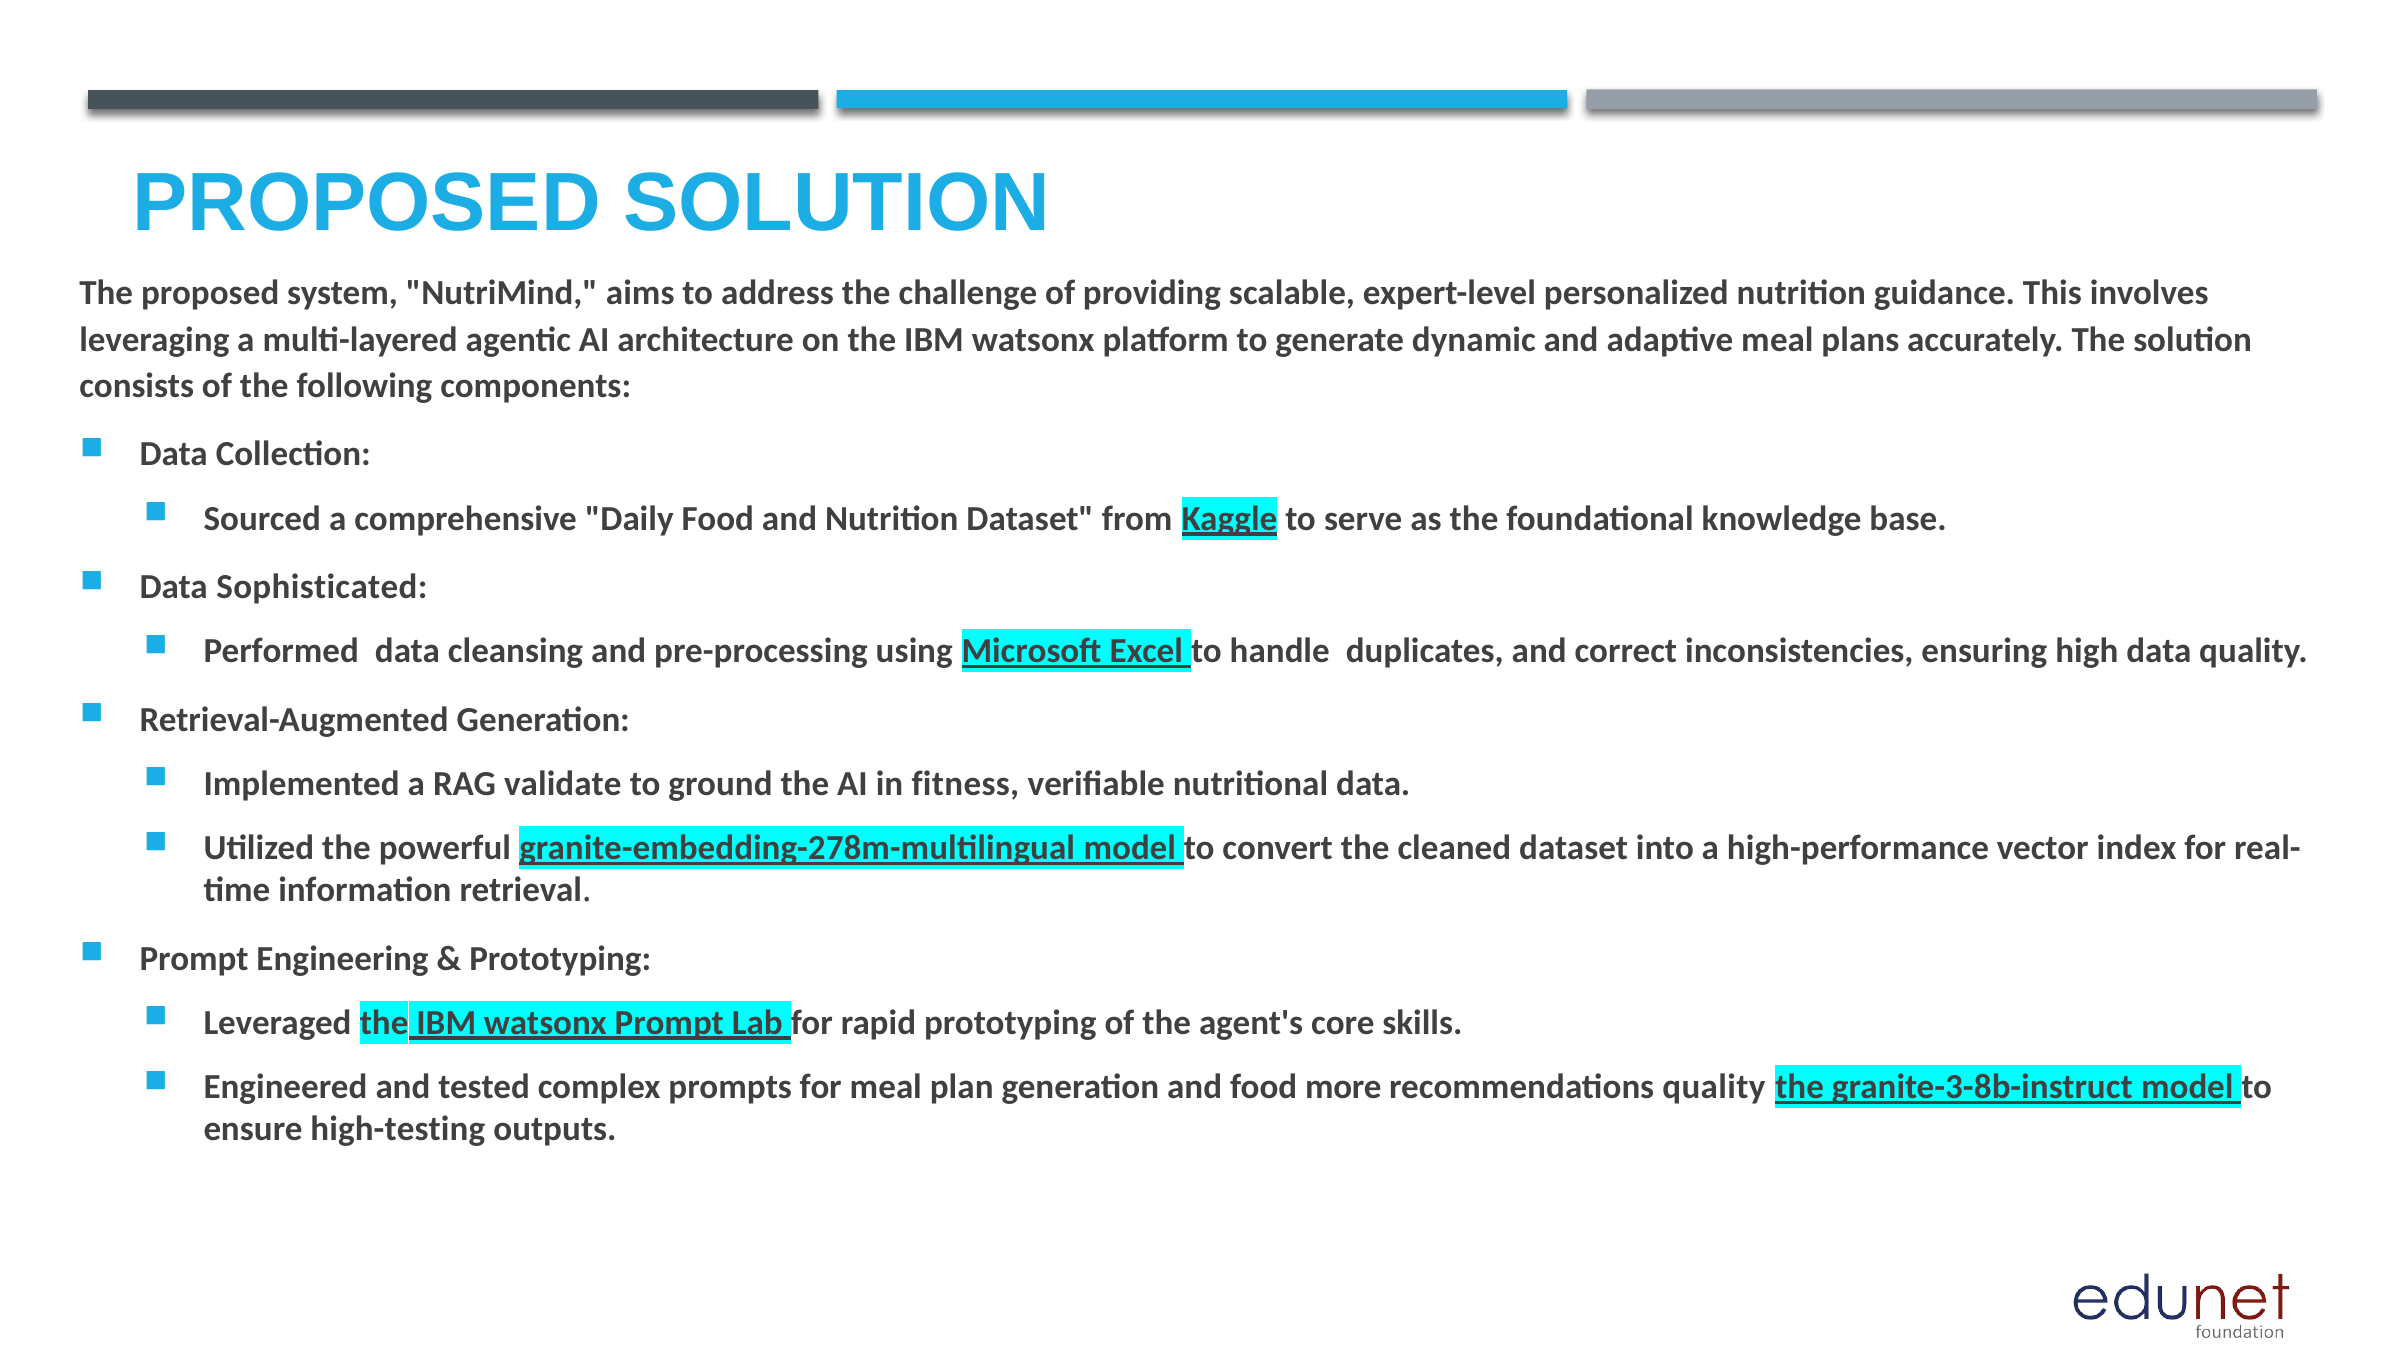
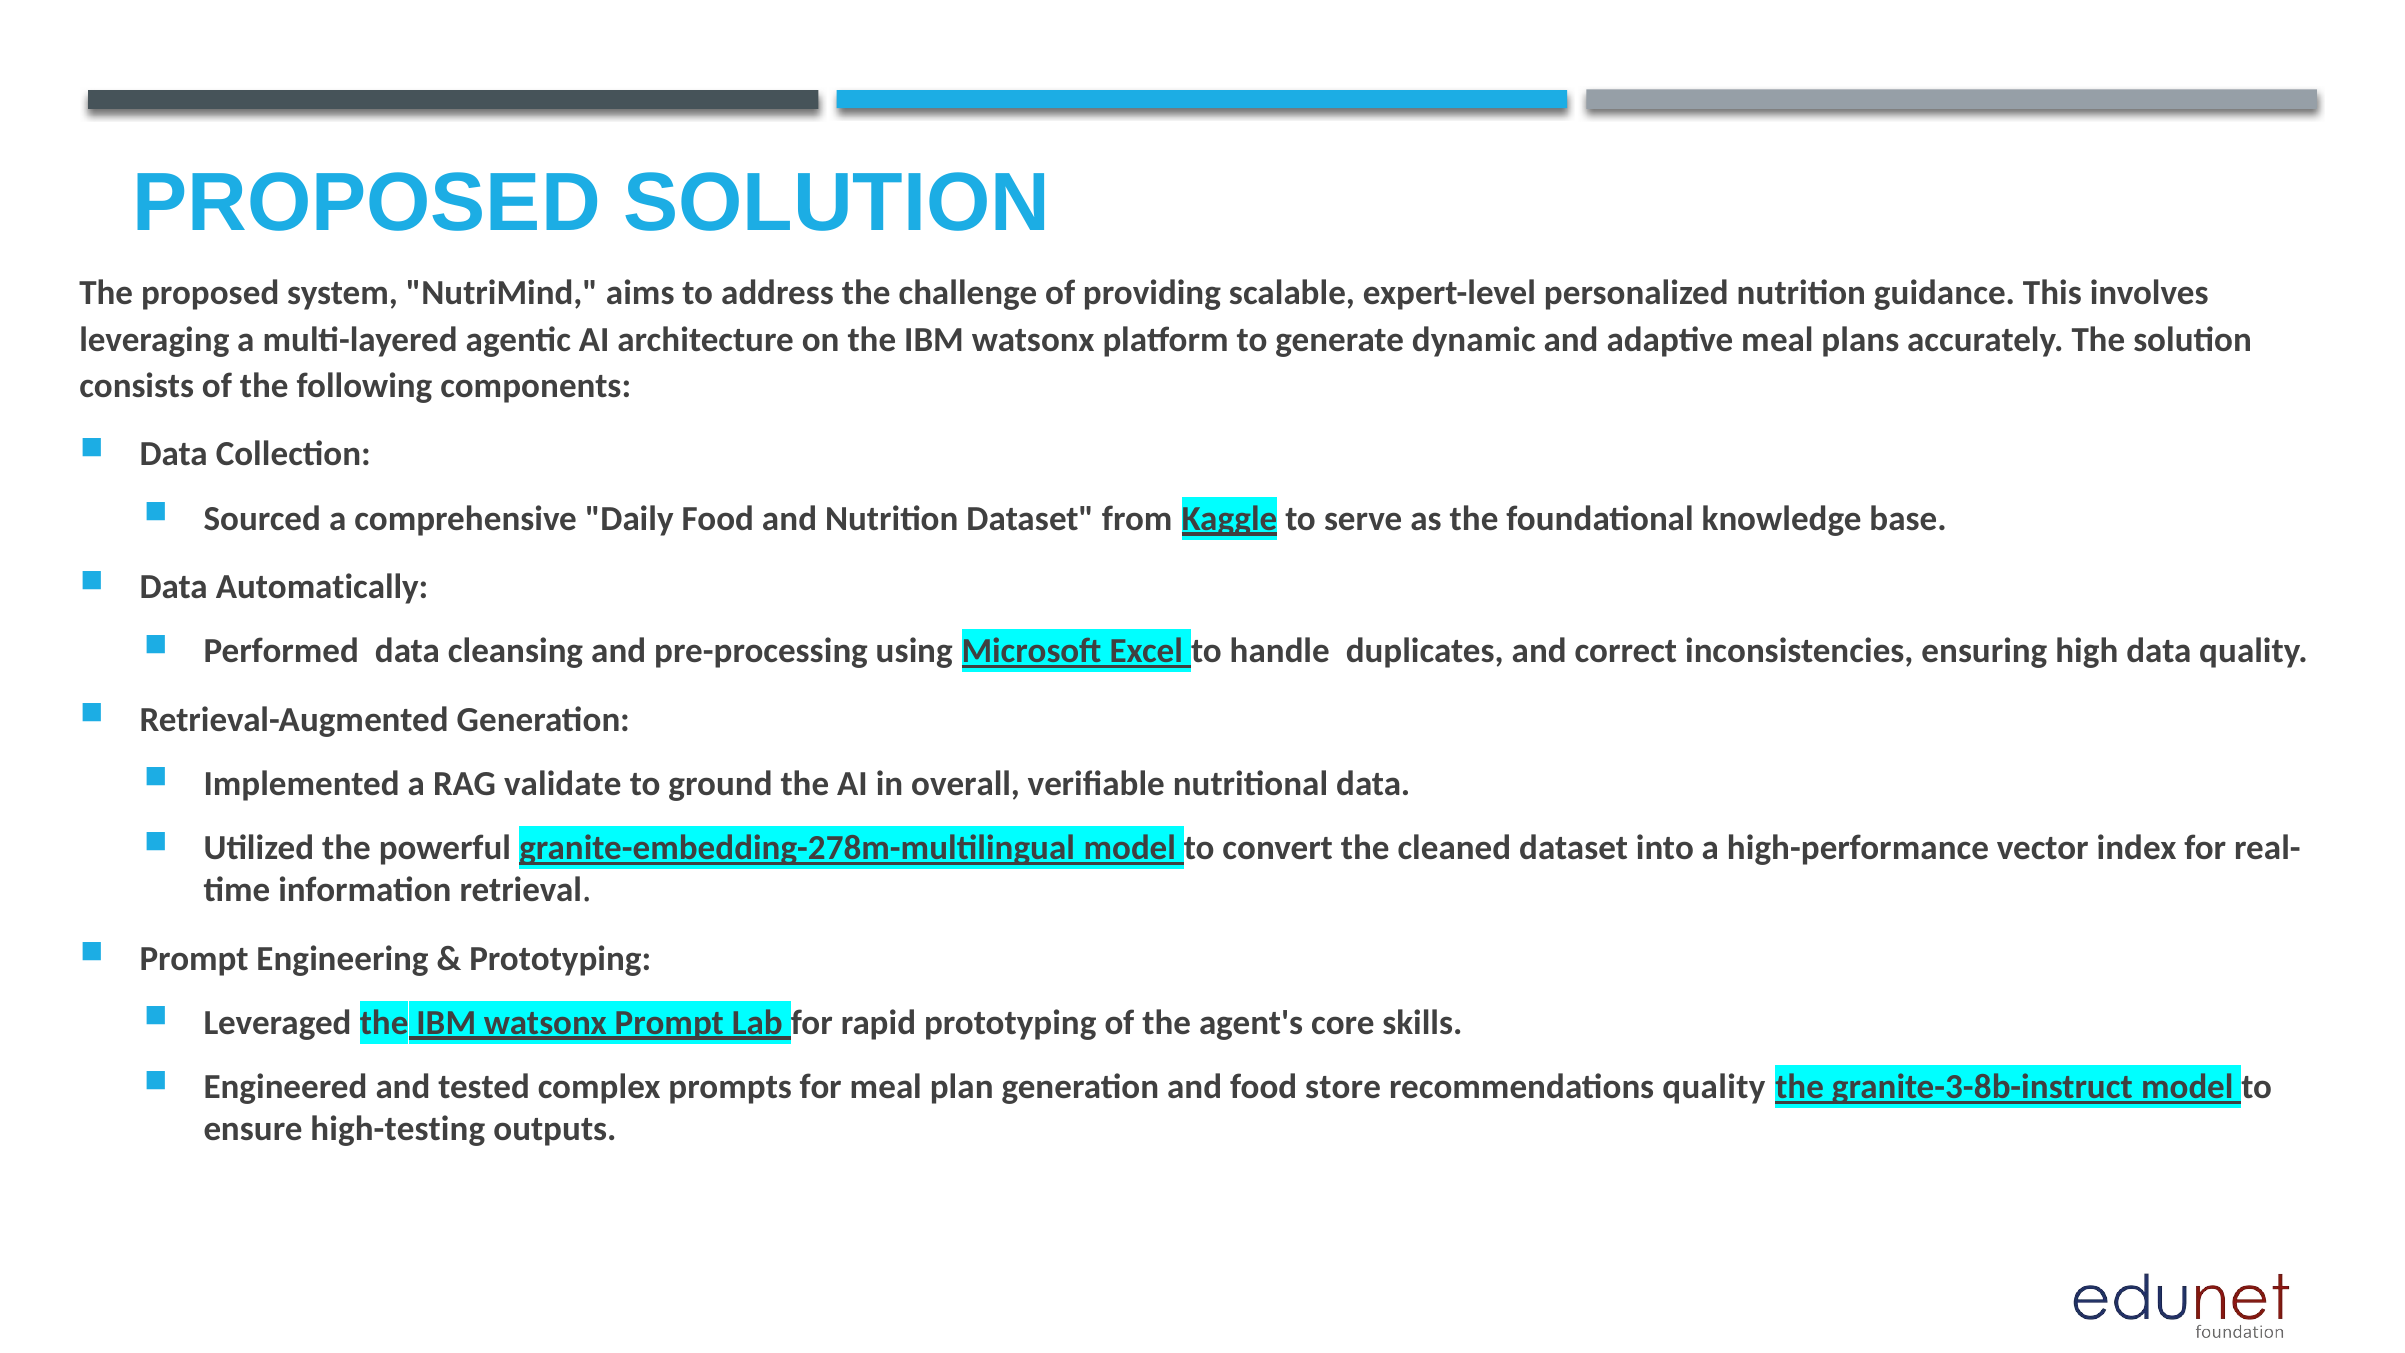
Sophisticated: Sophisticated -> Automatically (322, 587)
fitness: fitness -> overall (966, 784)
more: more -> store (1343, 1087)
